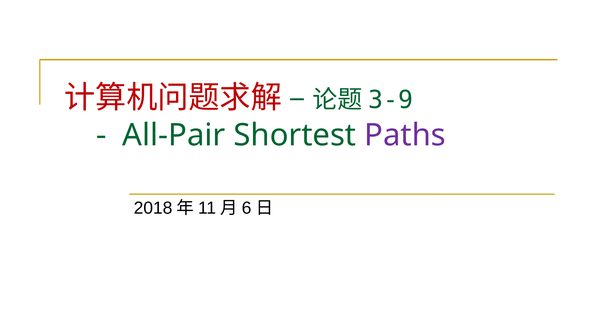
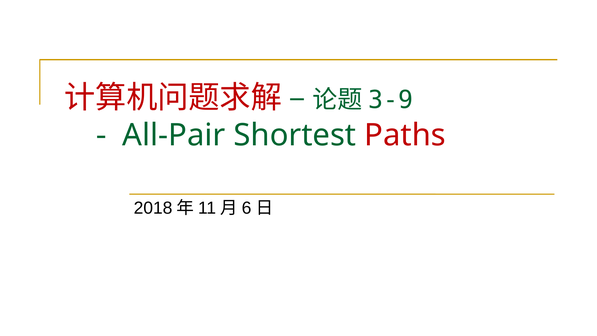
Paths colour: purple -> red (405, 135)
